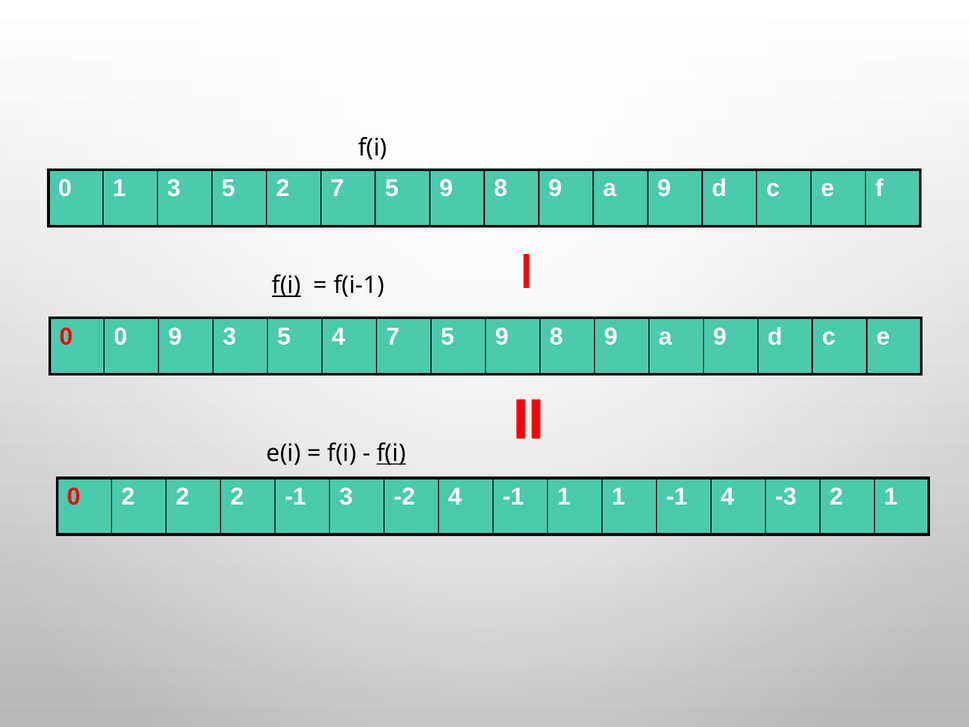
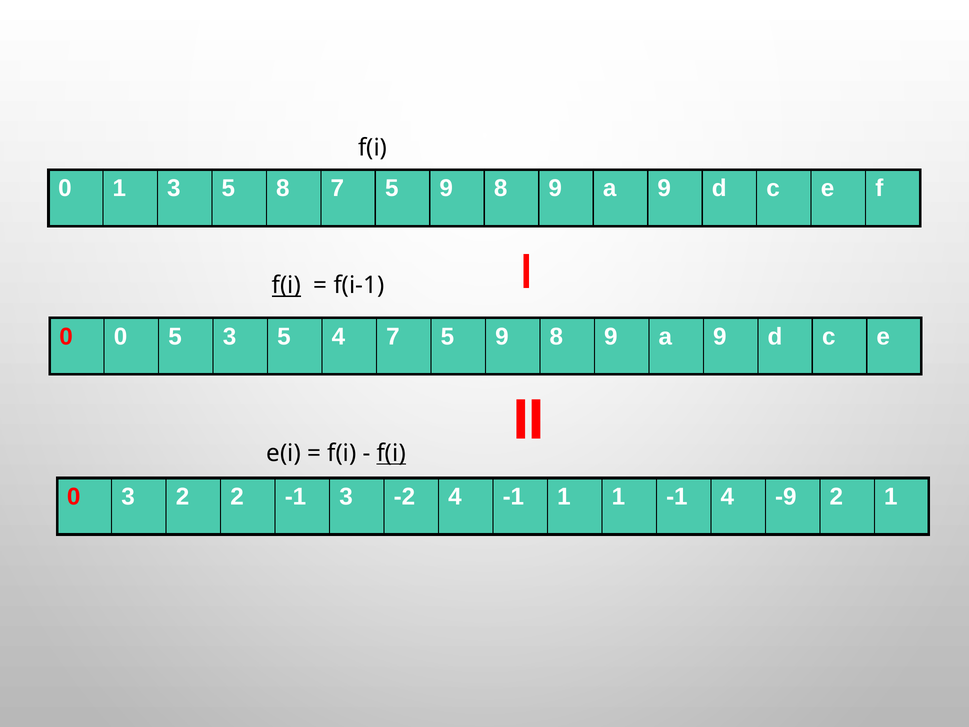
5 2: 2 -> 8 (283, 188)
0 9: 9 -> 5 (175, 336)
0 2: 2 -> 3 (128, 497)
-3: -3 -> -9 (786, 497)
